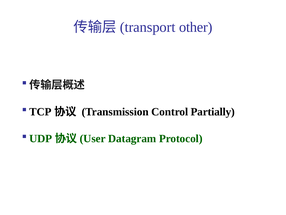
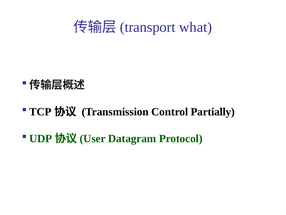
other: other -> what (196, 27)
